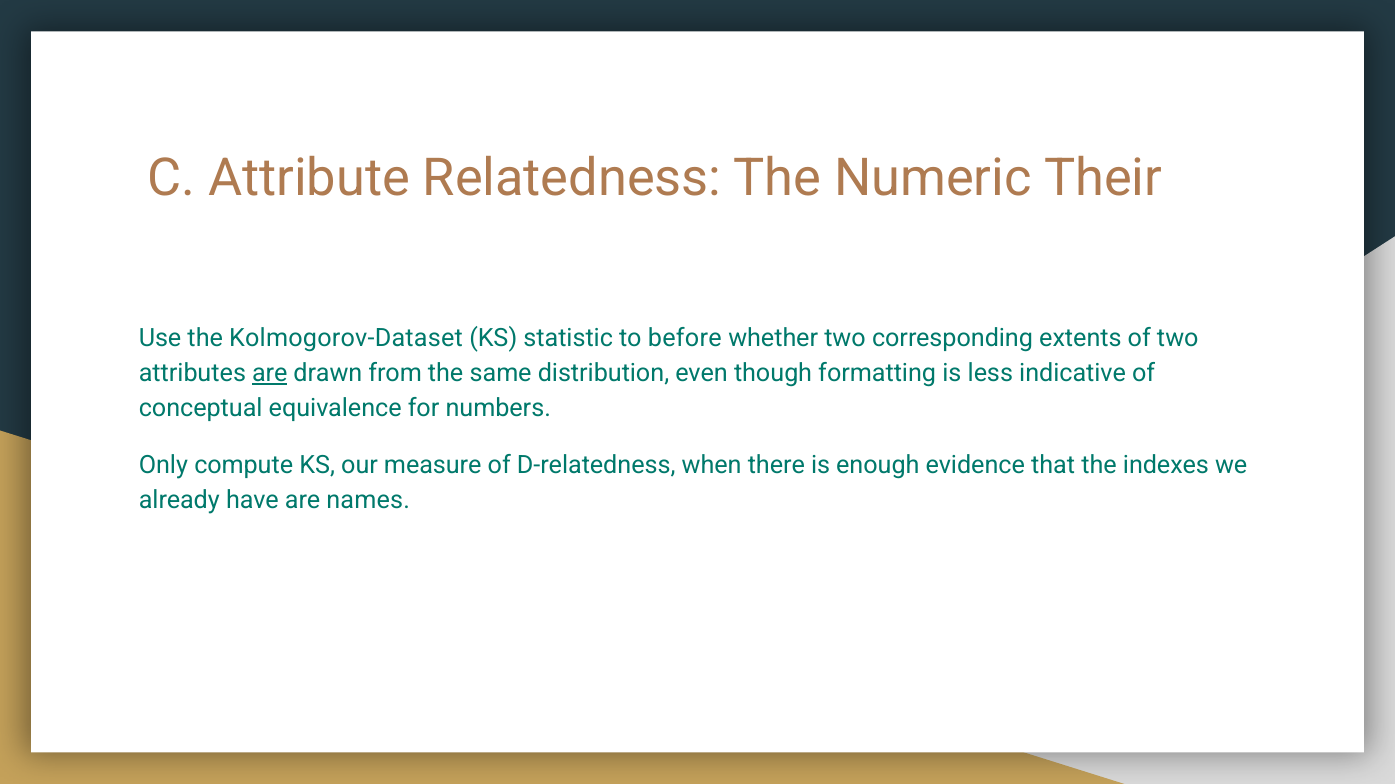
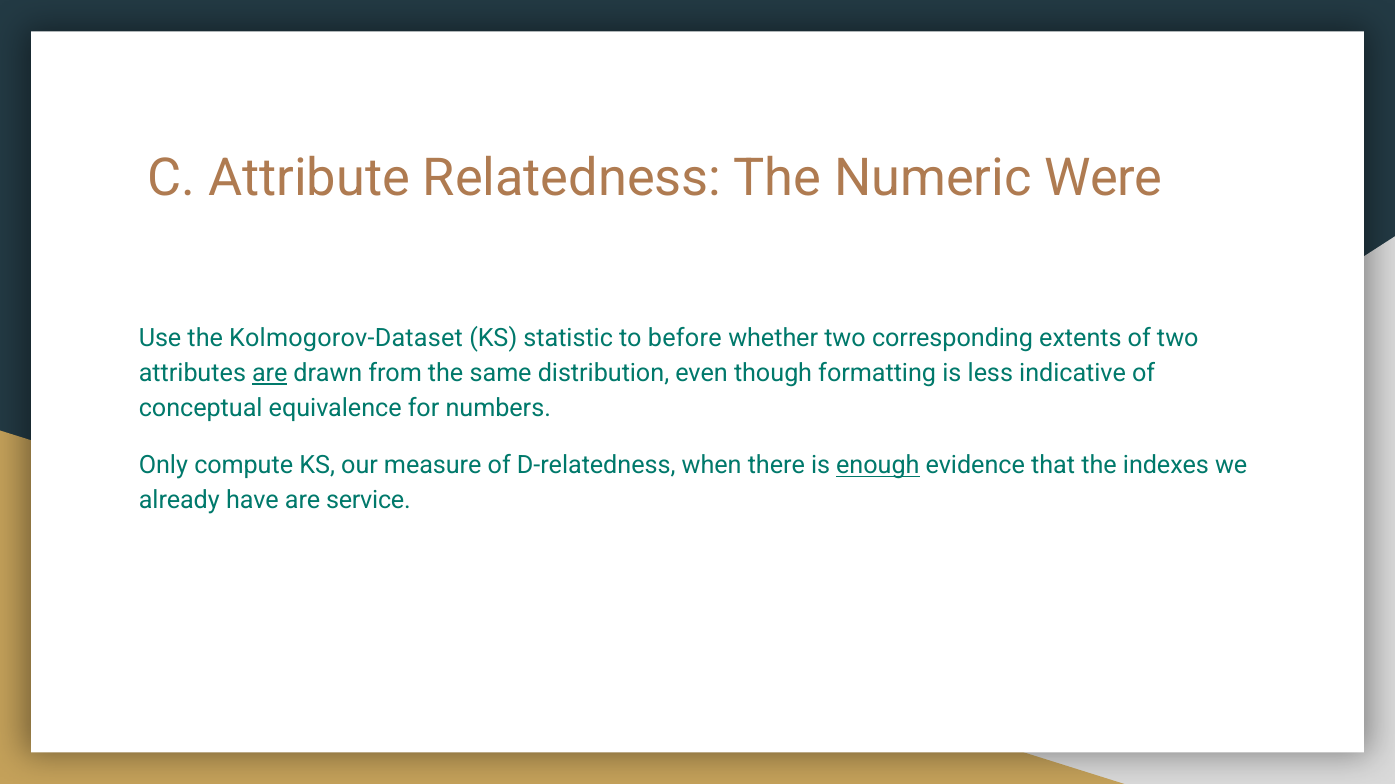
Their: Their -> Were (1103, 178)
enough underline: none -> present (878, 466)
names: names -> service (368, 501)
